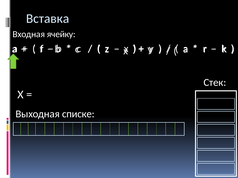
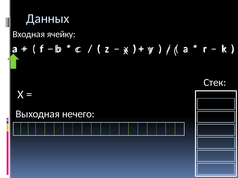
Вставка: Вставка -> Данных (48, 19)
списке: списке -> нечего (78, 114)
